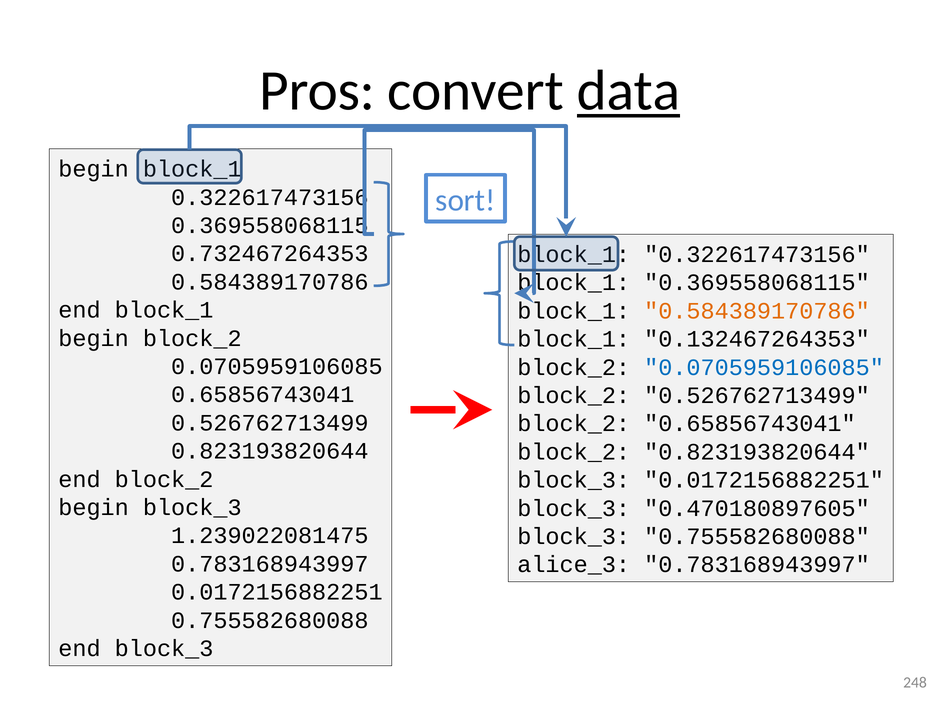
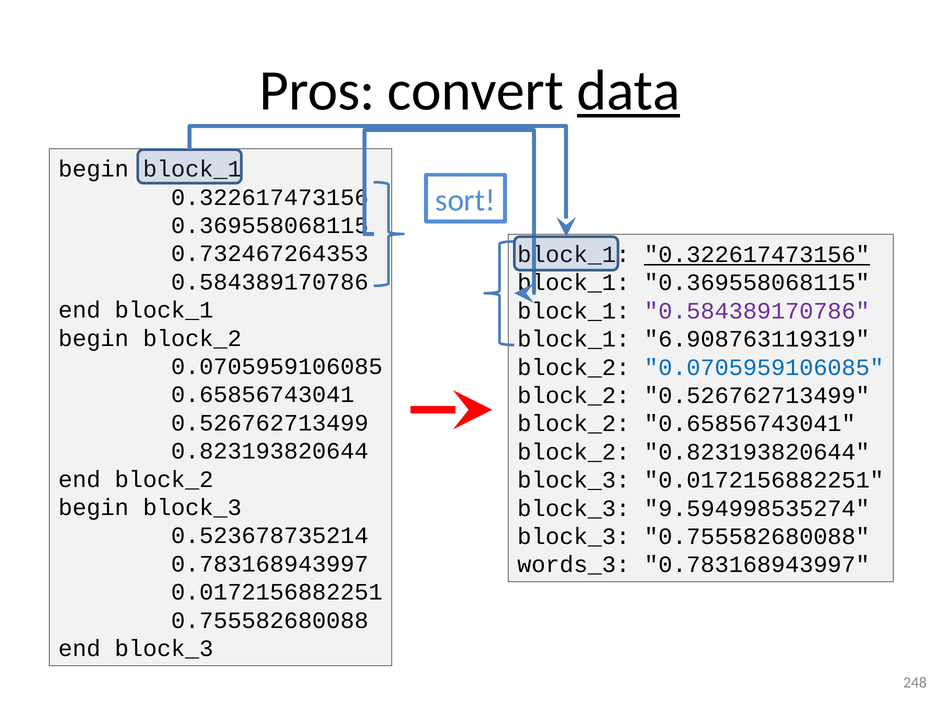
0.322617473156 underline: none -> present (757, 255)
0.584389170786 colour: orange -> purple (757, 311)
0.132467264353: 0.132467264353 -> 6.908763119319 (757, 339)
0.470180897605: 0.470180897605 -> 9.594998535274 (757, 508)
1.239022081475: 1.239022081475 -> 0.523678735214 (270, 536)
alice_3: alice_3 -> words_3 (574, 565)
